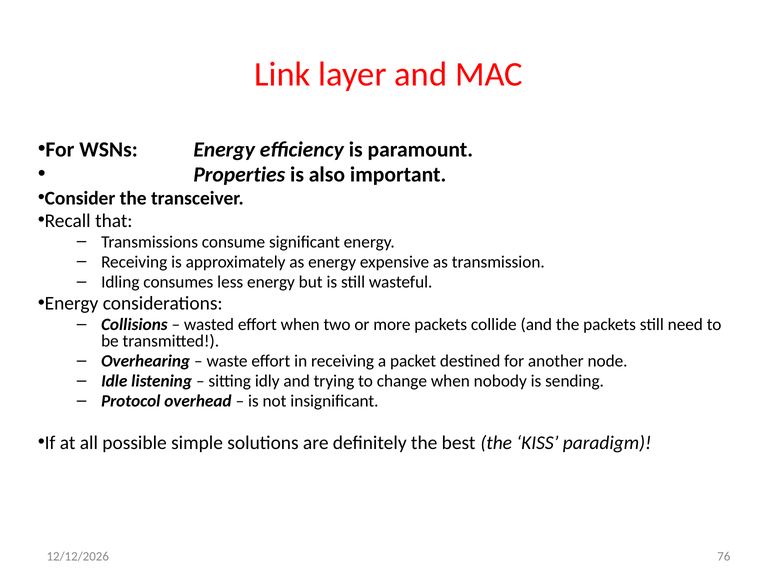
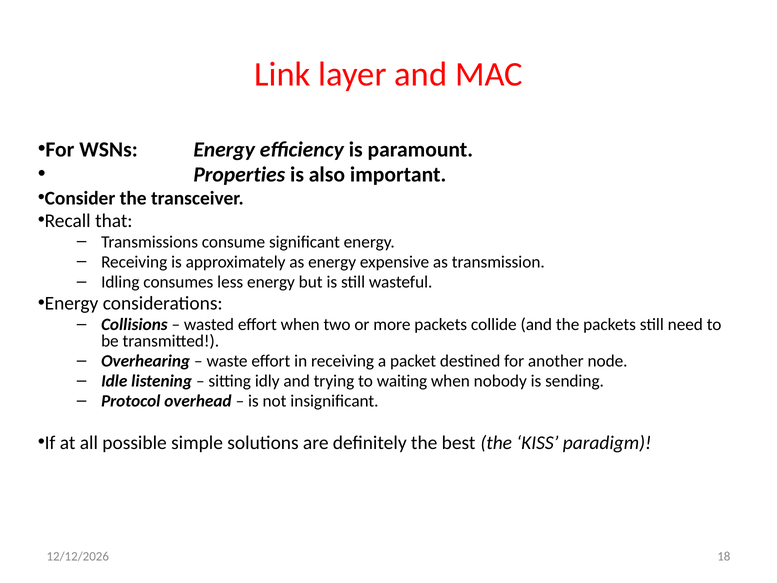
change: change -> waiting (402, 381)
76: 76 -> 18 (724, 556)
